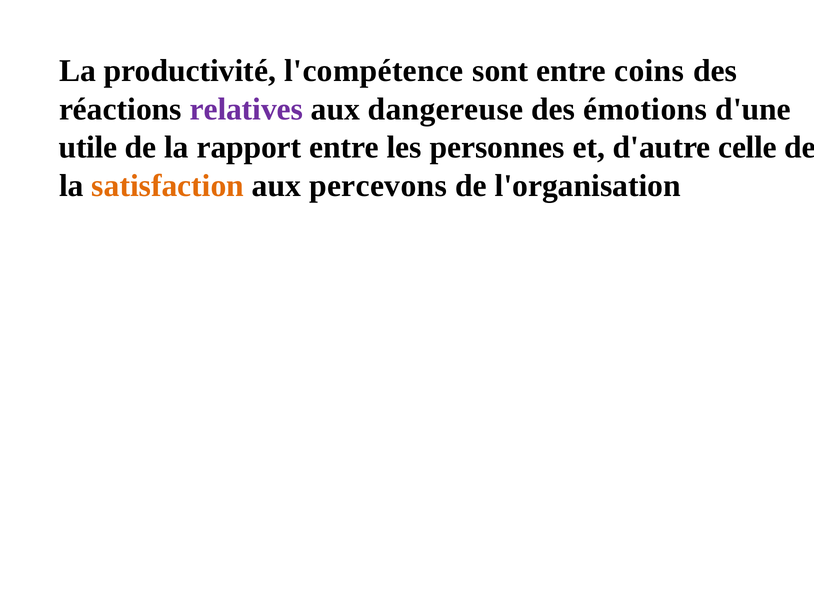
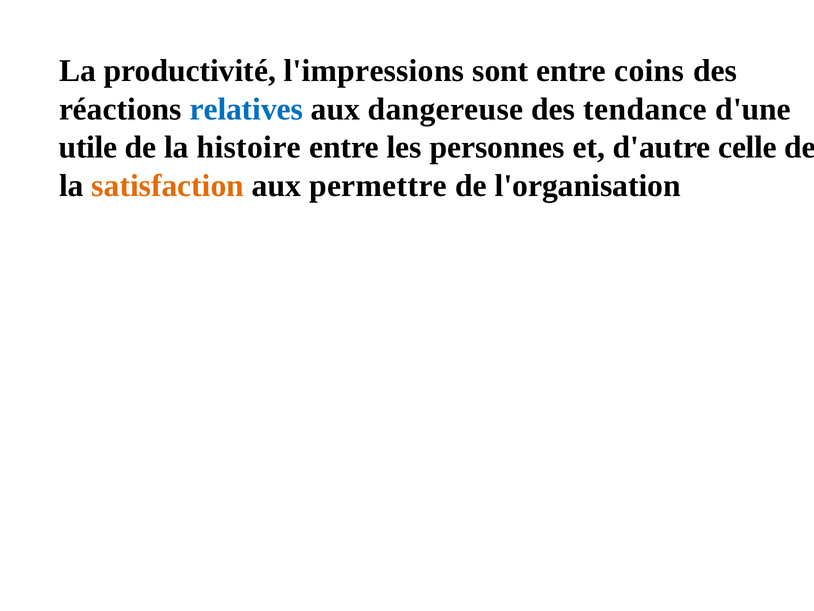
l'compétence: l'compétence -> l'impressions (374, 71)
relatives colour: purple -> blue (246, 109)
émotions: émotions -> tendance (645, 109)
rapport: rapport -> histoire (249, 147)
percevons: percevons -> permettre (378, 185)
